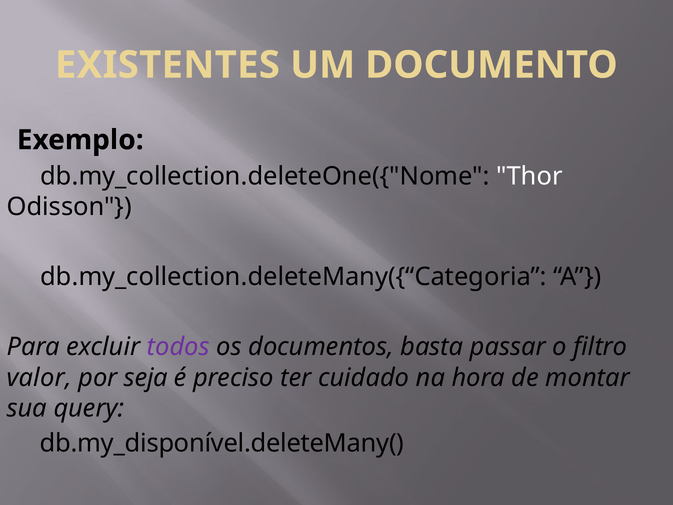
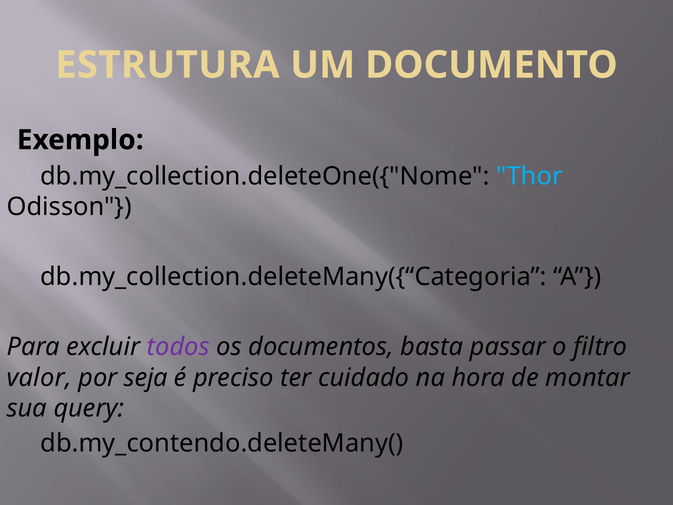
EXISTENTES: EXISTENTES -> ESTRUTURA (167, 65)
Thor colour: white -> light blue (529, 176)
db.my_disponível.deleteMany(: db.my_disponível.deleteMany( -> db.my_contendo.deleteMany( (222, 443)
